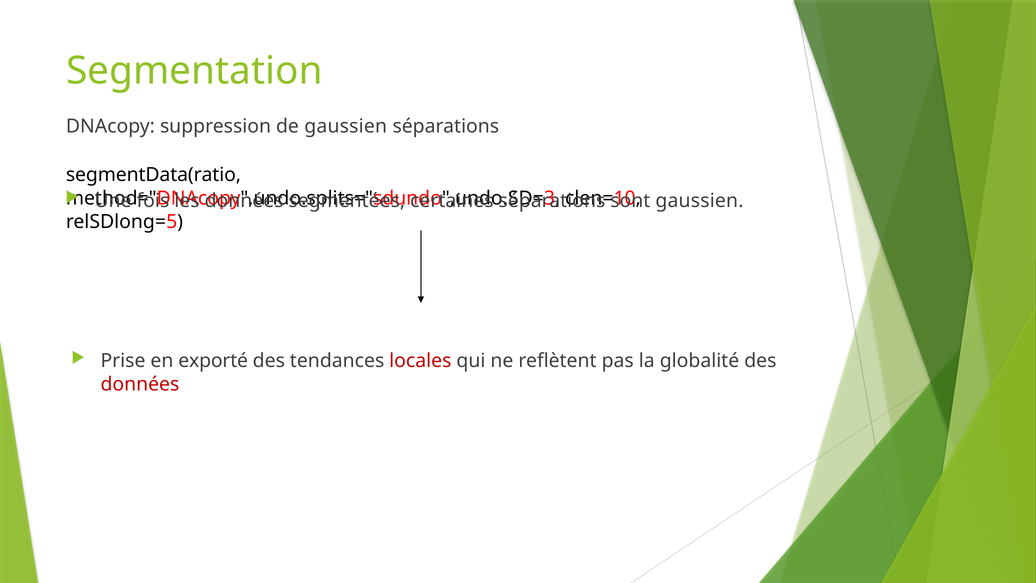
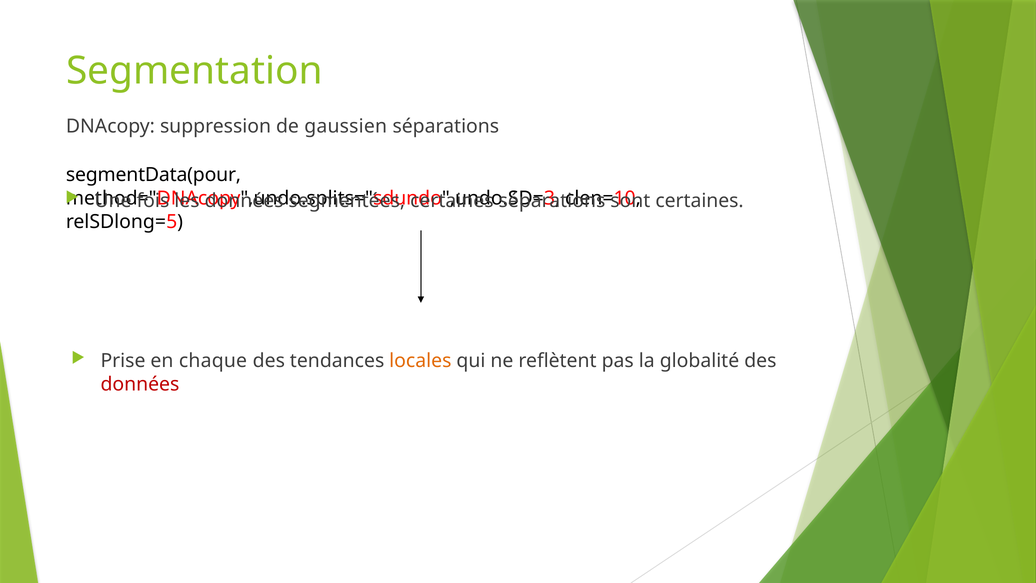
segmentData(ratio: segmentData(ratio -> segmentData(pour (153, 175)
gaussien: gaussien -> certaines (700, 201)
exporté: exporté -> chaque (213, 361)
locales colour: red -> orange (420, 361)
